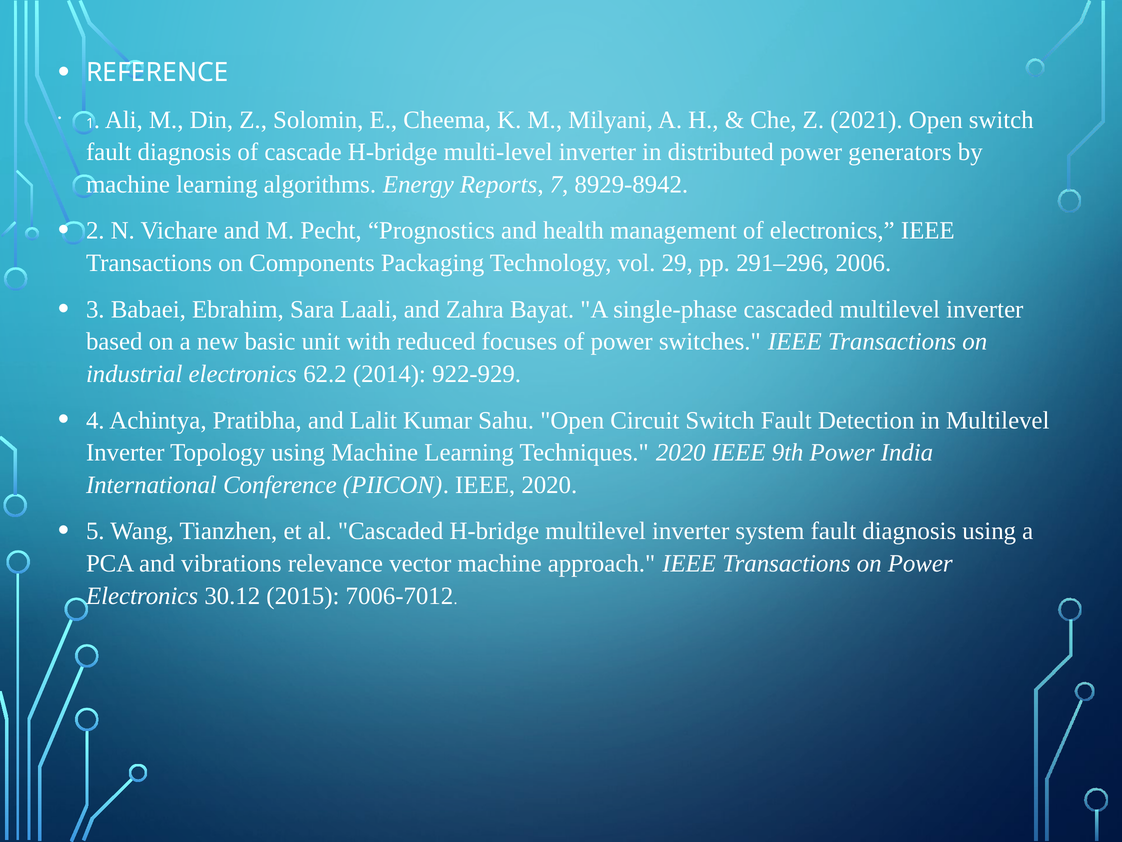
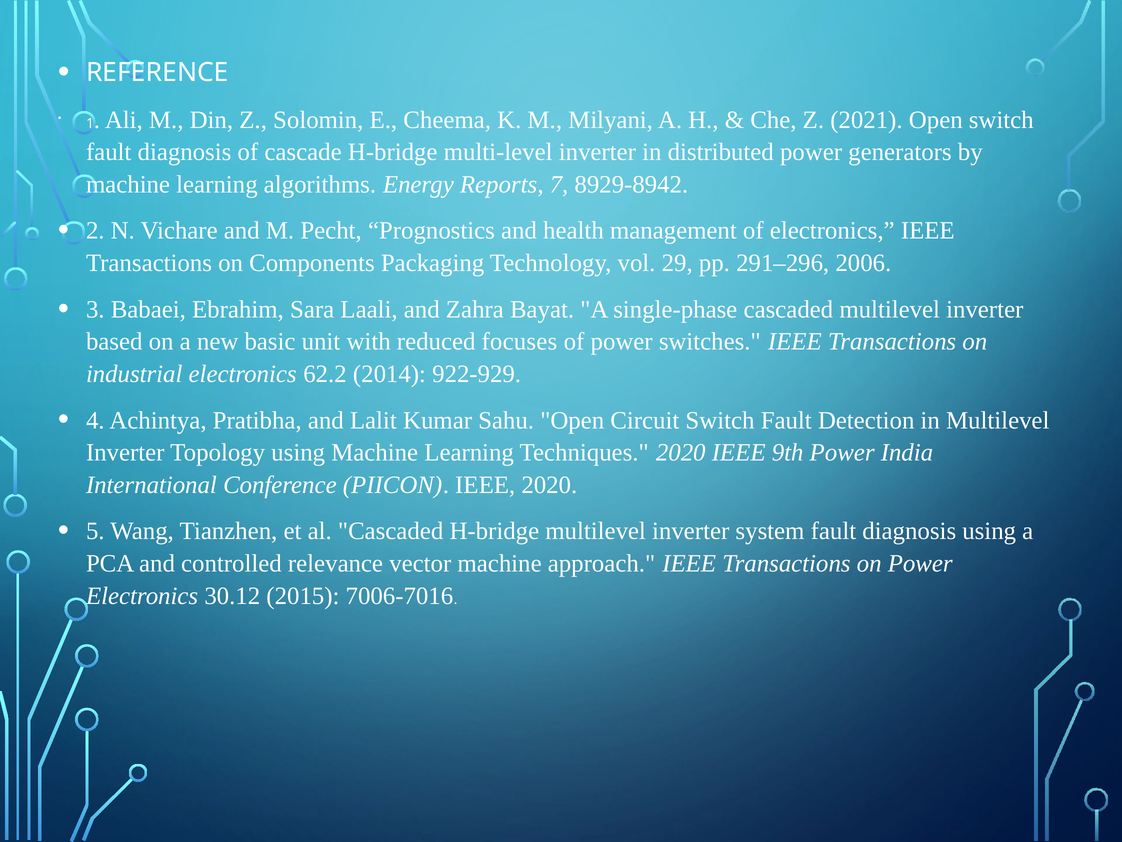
vibrations: vibrations -> controlled (231, 563)
7006-7012: 7006-7012 -> 7006-7016 (399, 596)
